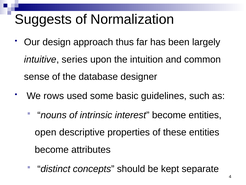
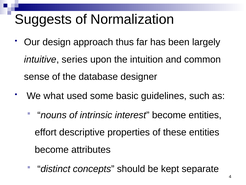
rows: rows -> what (54, 96)
open: open -> effort (46, 132)
